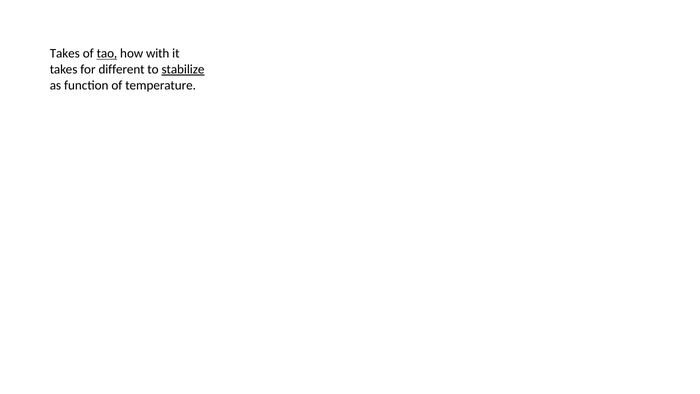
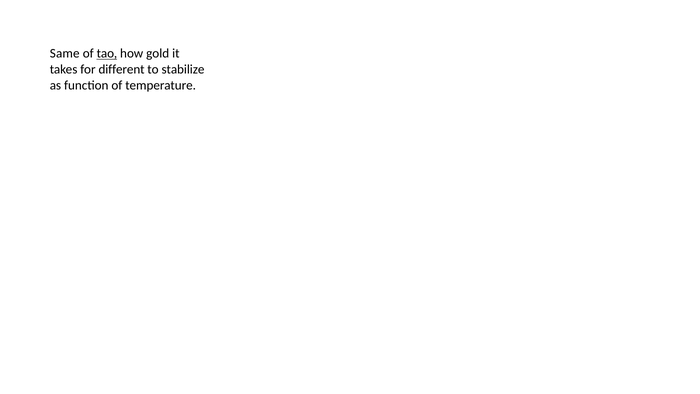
Takes: Takes -> Same (65, 54)
with: with -> gold (158, 54)
stabilize underline: present -> none (183, 69)
